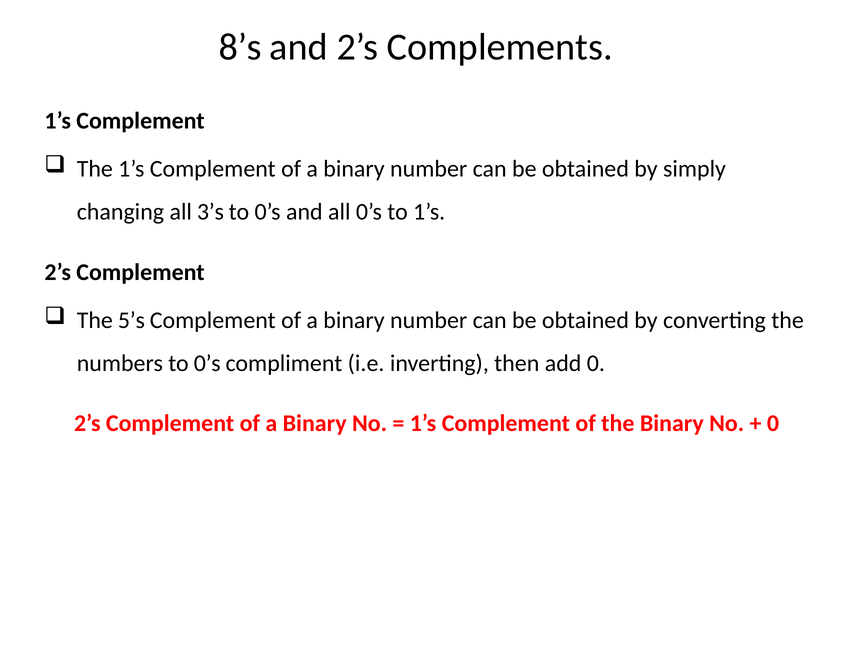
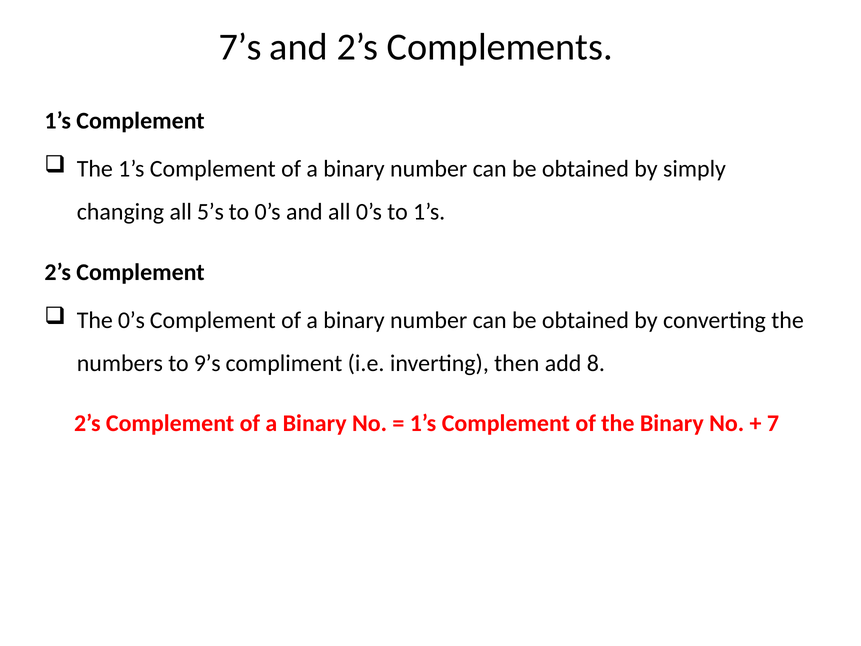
8’s: 8’s -> 7’s (240, 47)
3’s: 3’s -> 5’s (210, 212)
The 5’s: 5’s -> 0’s (131, 320)
numbers to 0’s: 0’s -> 9’s (207, 363)
add 0: 0 -> 8 (596, 363)
0: 0 -> 7 (773, 423)
